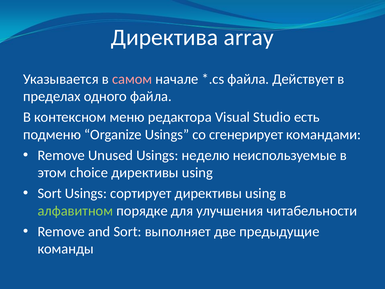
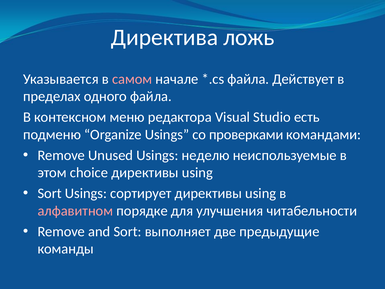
array: array -> ложь (249, 37)
сгенерирует: сгенерирует -> проверками (246, 134)
алфавитном colour: light green -> pink (75, 211)
